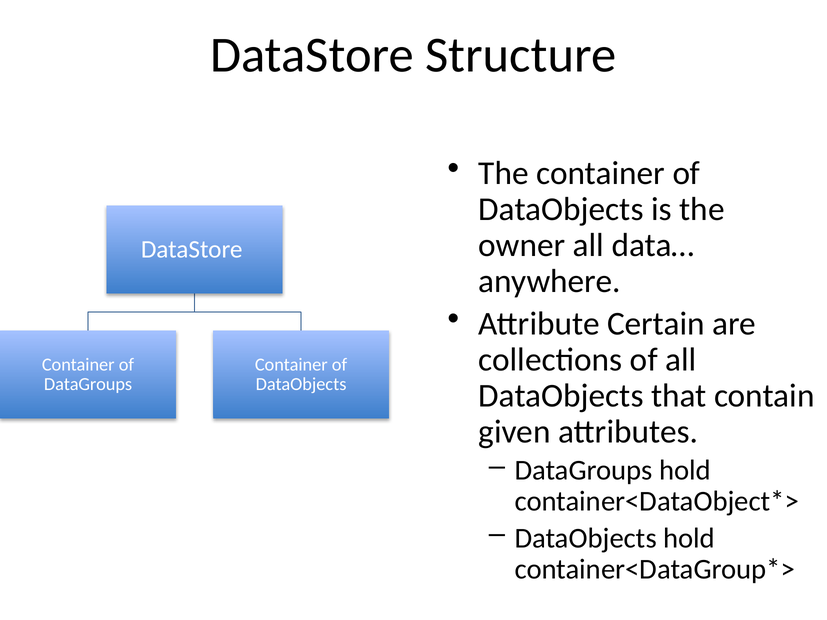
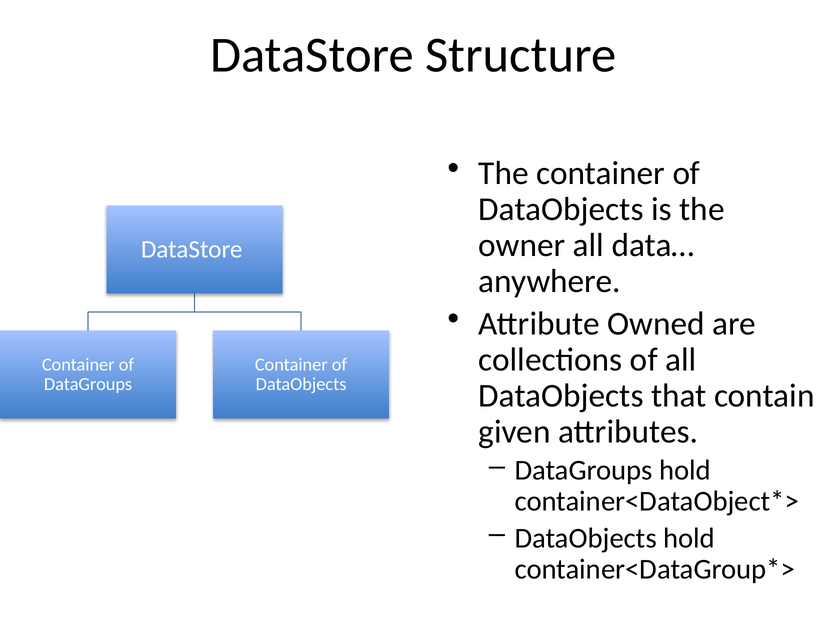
Certain: Certain -> Owned (656, 324)
